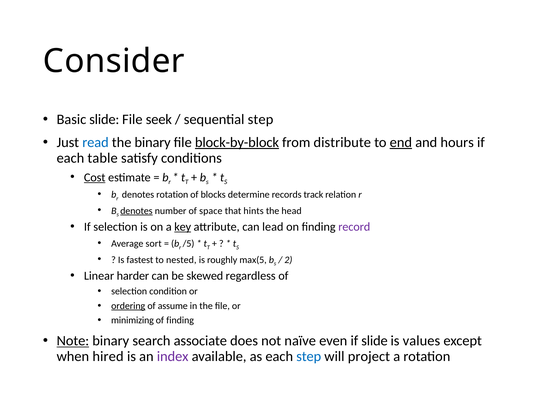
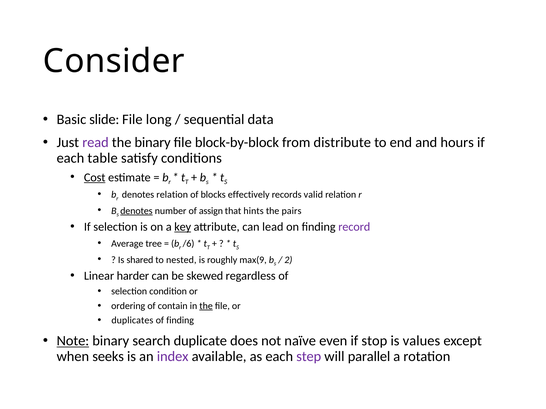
seek: seek -> long (159, 119)
sequential step: step -> data (261, 119)
read colour: blue -> purple (95, 143)
block-by-block underline: present -> none (237, 143)
end underline: present -> none (401, 143)
denotes rotation: rotation -> relation (172, 195)
determine: determine -> effectively (249, 195)
track: track -> valid (313, 195)
space: space -> assign (211, 211)
head: head -> pairs (292, 211)
sort: sort -> tree (154, 244)
/5: /5 -> /6 (188, 244)
fastest: fastest -> shared (140, 260)
max(5: max(5 -> max(9 (253, 260)
ordering underline: present -> none (128, 306)
assume: assume -> contain (173, 306)
the underline: none -> present (206, 306)
minimizing: minimizing -> duplicates (132, 321)
associate: associate -> duplicate (200, 341)
if slide: slide -> stop (374, 341)
hired: hired -> seeks (108, 357)
step colour: blue -> purple (309, 357)
project: project -> parallel (369, 357)
